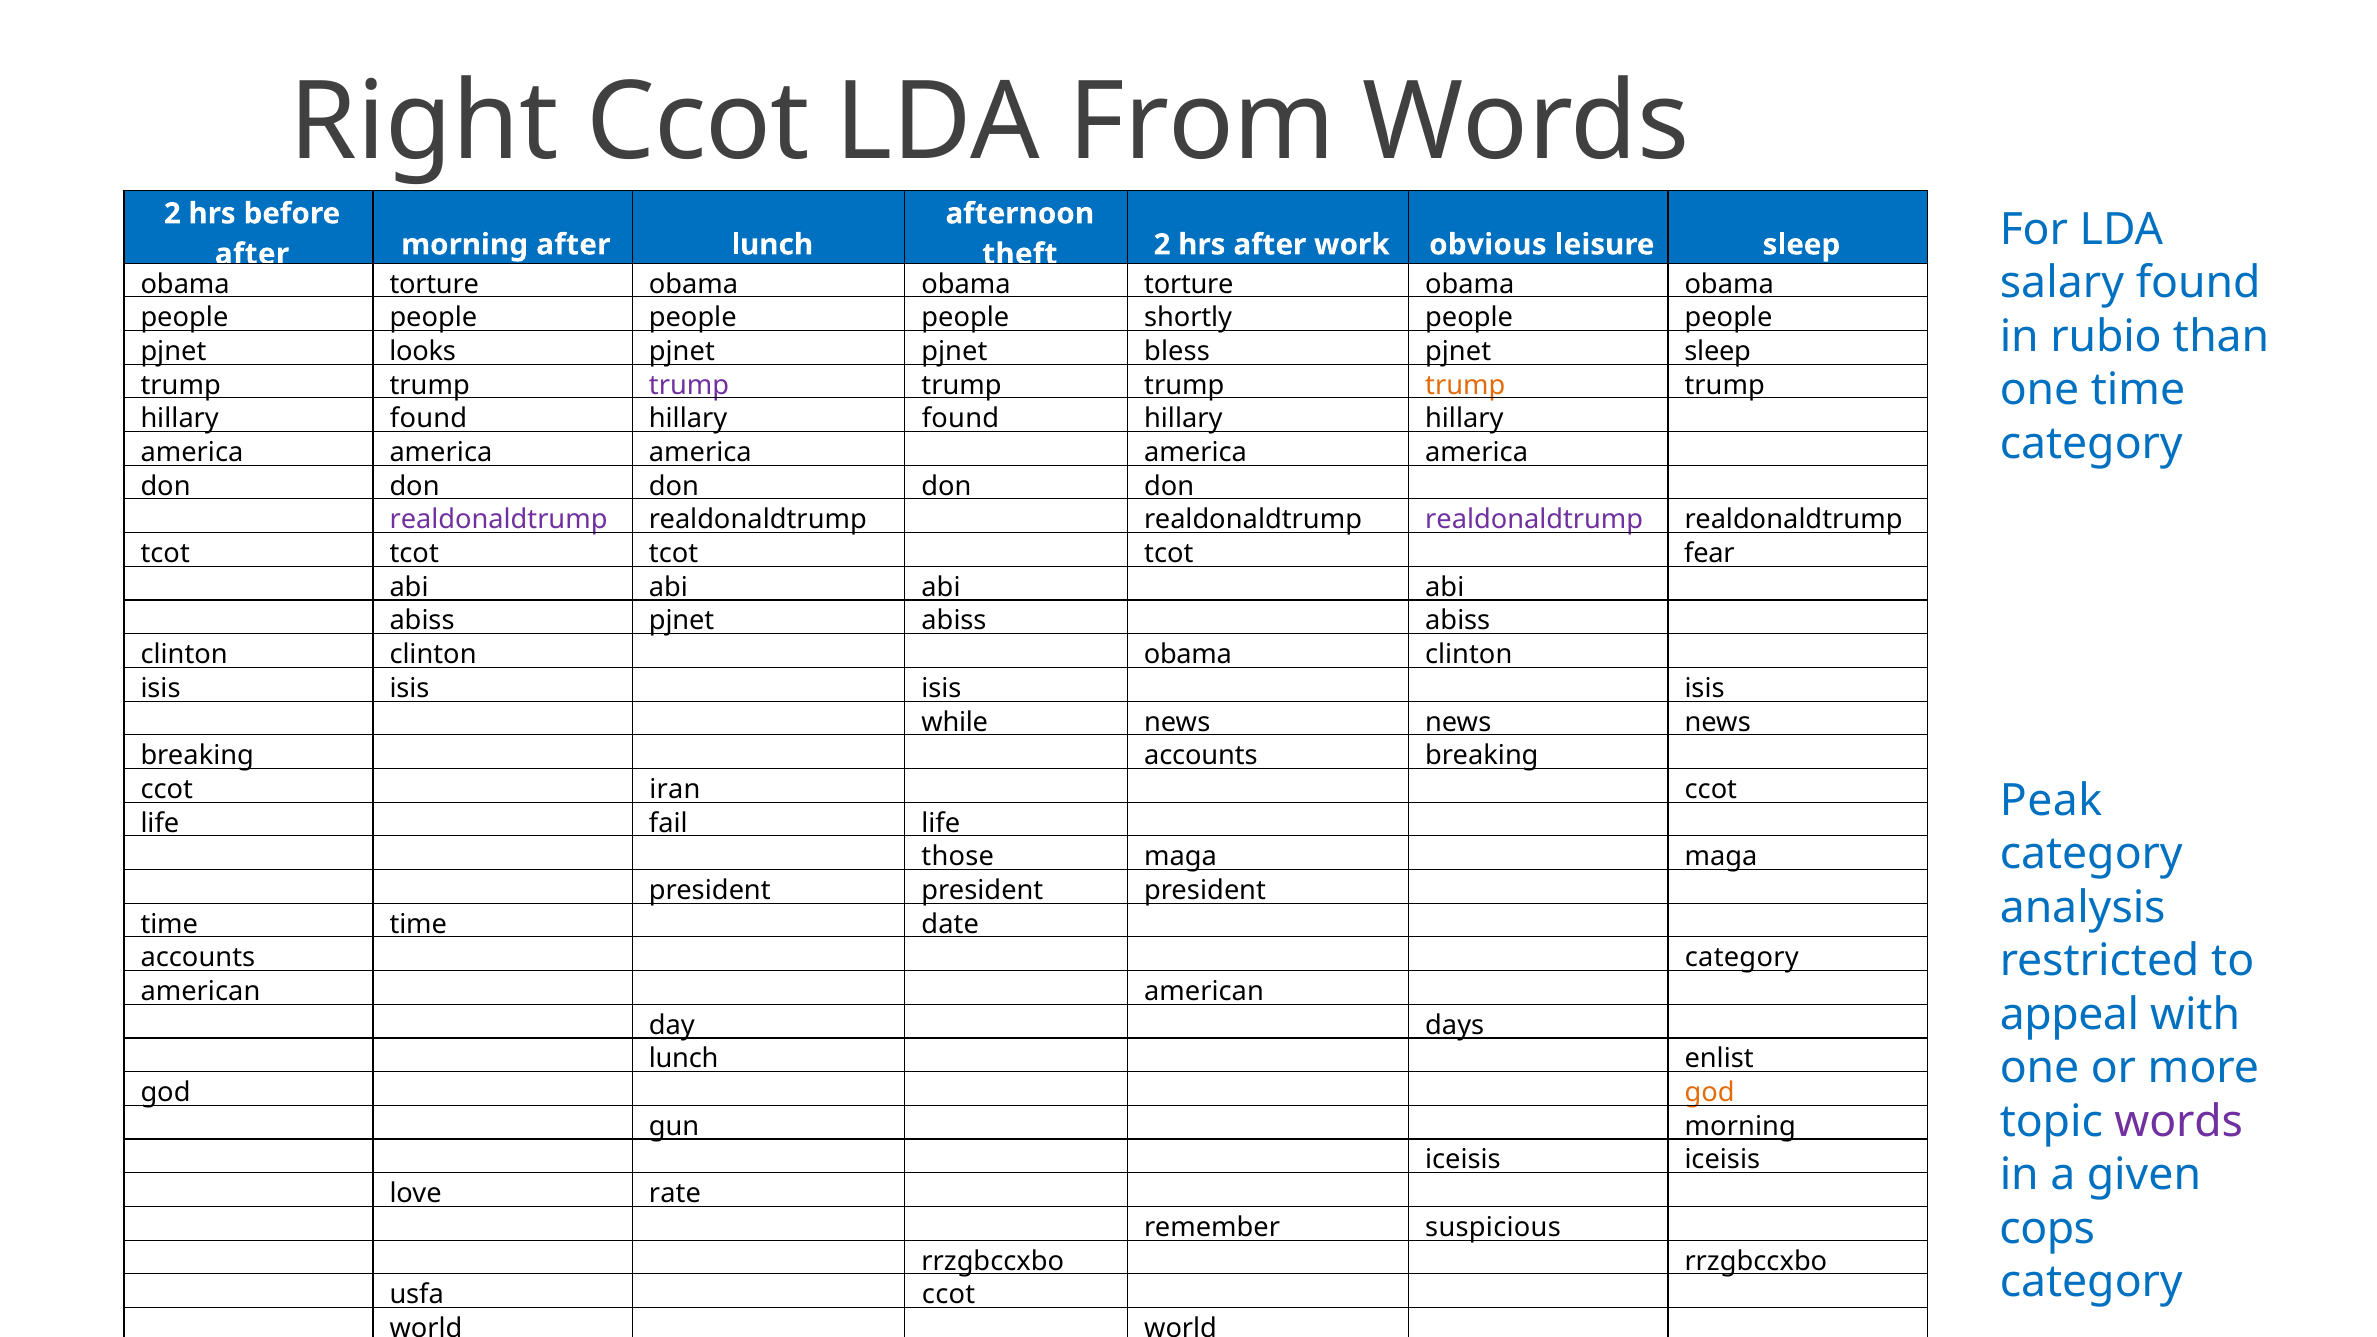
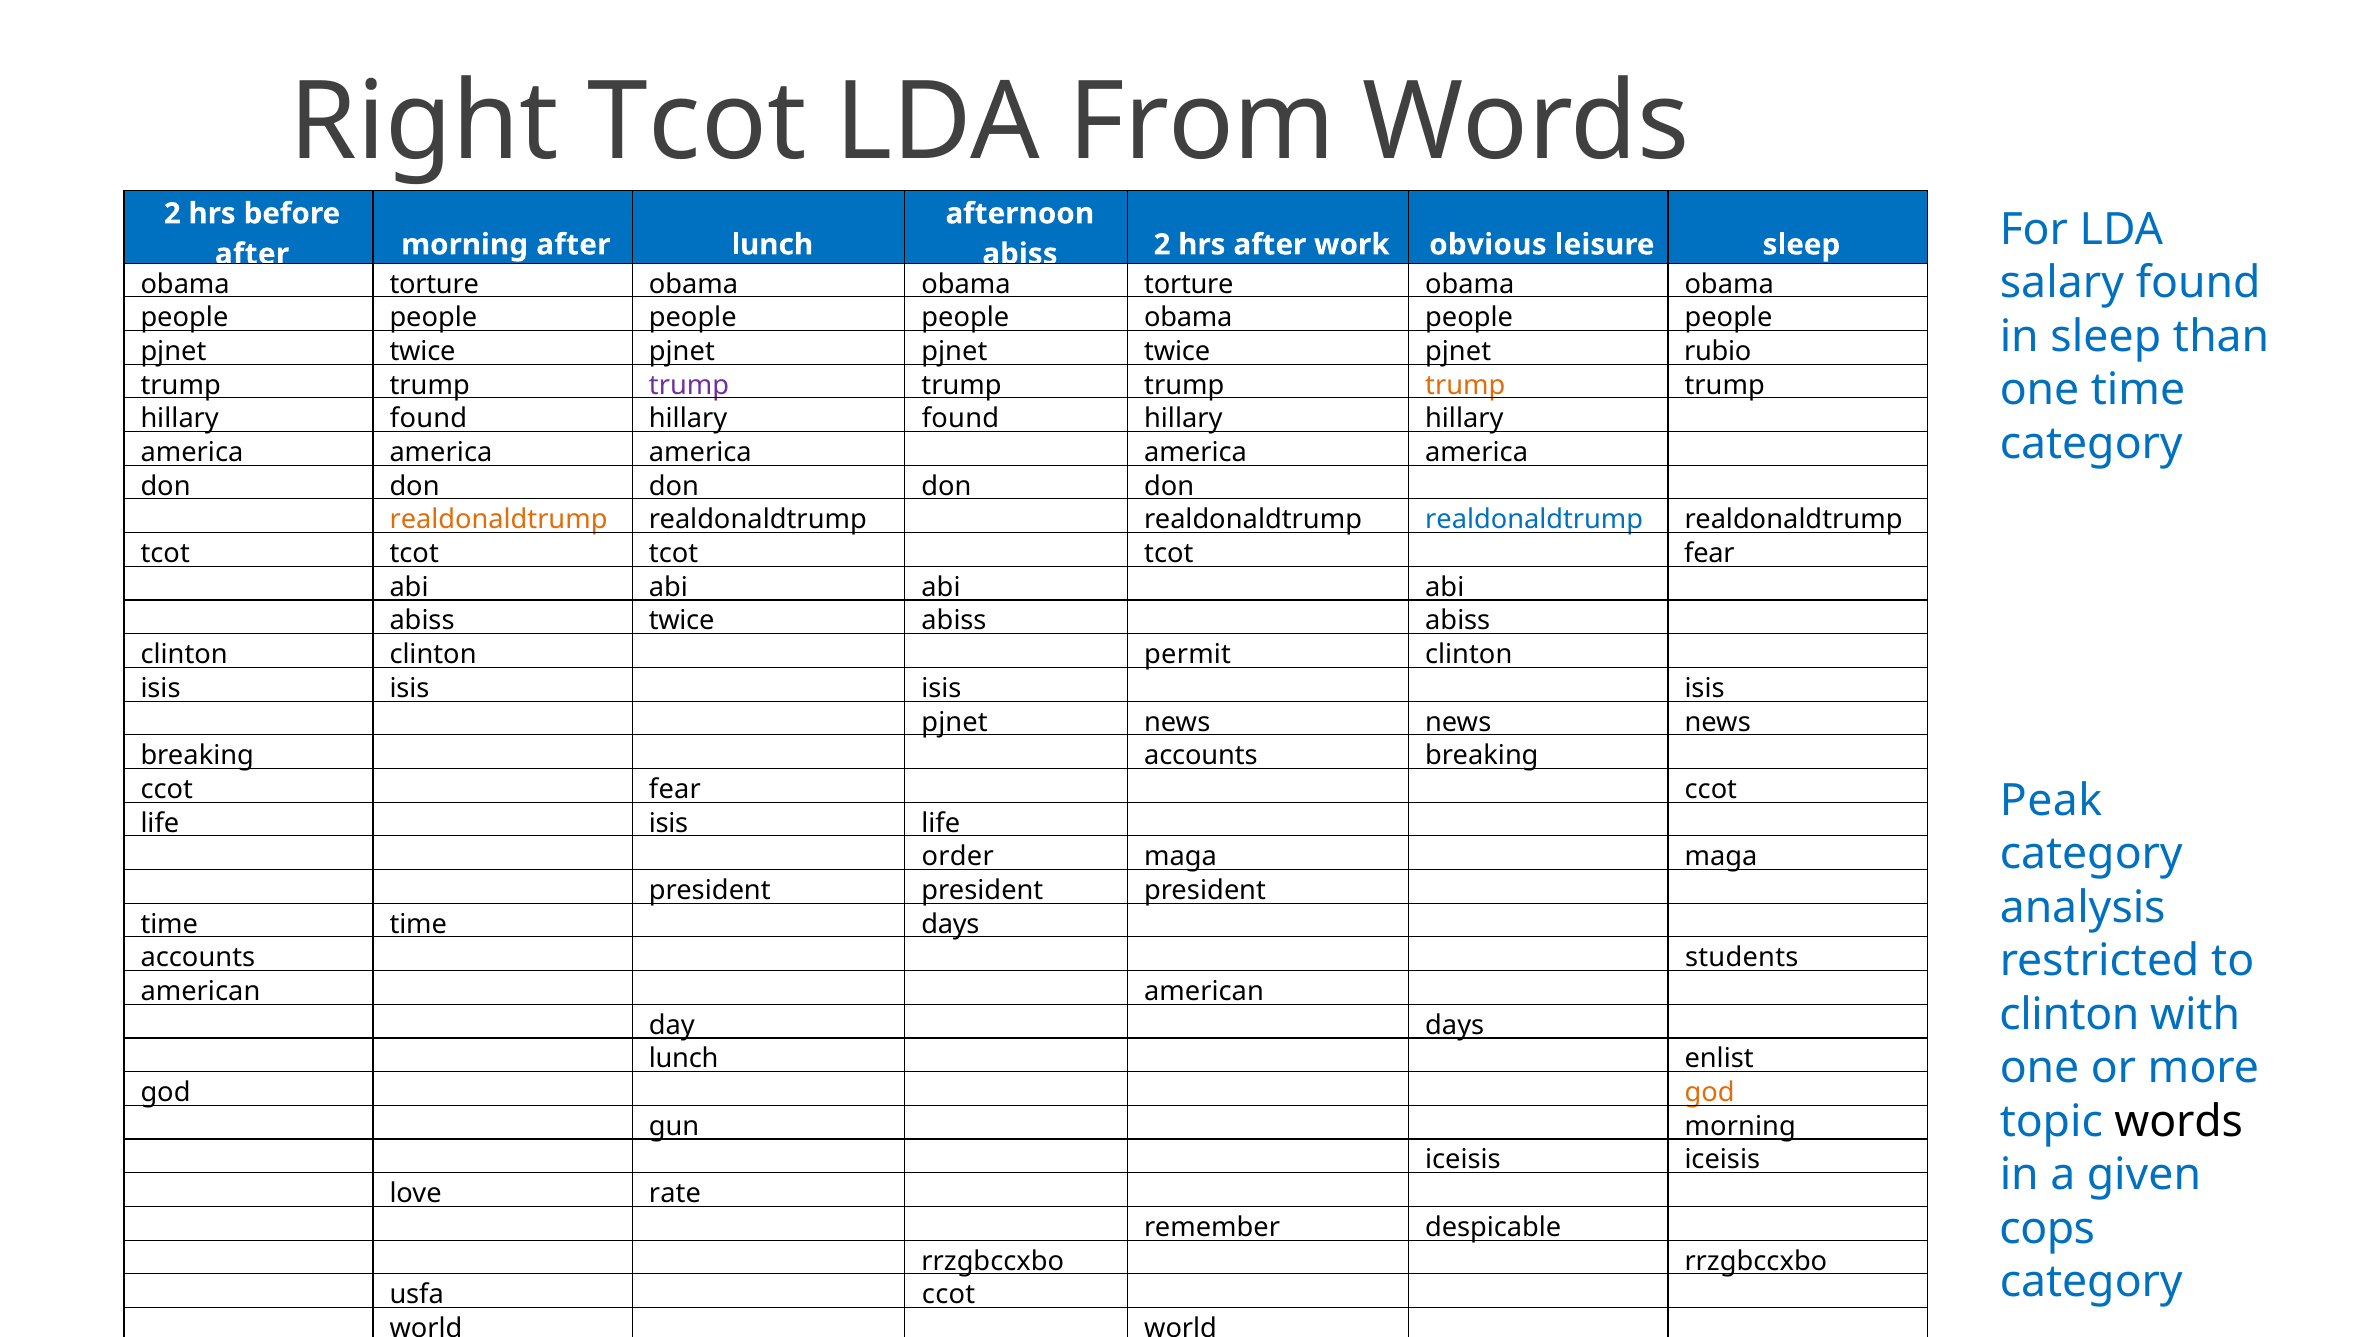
Right Ccot: Ccot -> Tcot (697, 122)
theft: theft -> abiss (1020, 254)
people shortly: shortly -> obama (1188, 318)
in rubio: rubio -> sleep (2106, 336)
looks: looks -> twice (423, 351)
pjnet pjnet bless: bless -> twice (1177, 351)
pjnet sleep: sleep -> rubio (1718, 351)
realdonaldtrump colour: purple -> orange (499, 520)
realdonaldtrump colour: purple -> blue (1534, 520)
abiss pjnet: pjnet -> twice (682, 621)
clinton obama: obama -> permit (1188, 655)
while: while -> pjnet (955, 722)
ccot iran: iran -> fear (675, 789)
life fail: fail -> isis (668, 823)
those: those -> order (958, 857)
time date: date -> days (950, 924)
accounts category: category -> students (1742, 958)
appeal: appeal -> clinton (2069, 1015)
words colour: purple -> black (2179, 1122)
suspicious: suspicious -> despicable (1493, 1227)
